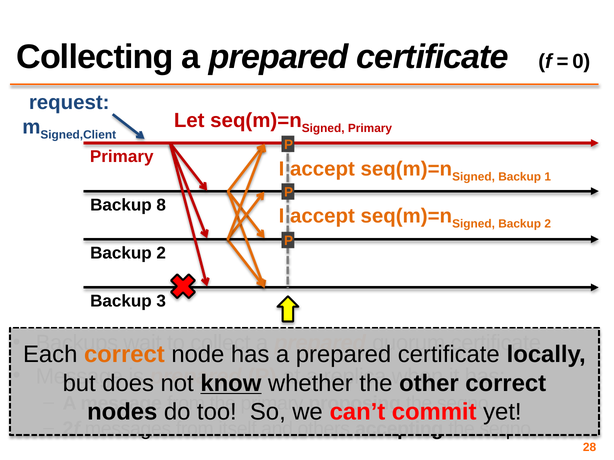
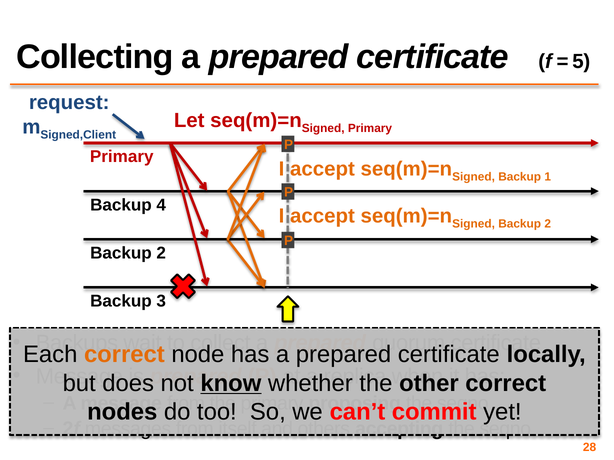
0: 0 -> 5 (581, 62)
8: 8 -> 4 (161, 205)
